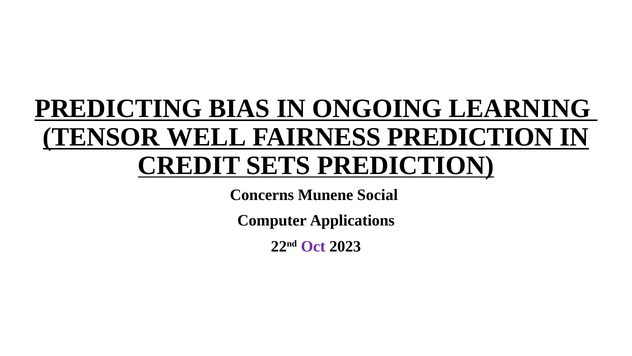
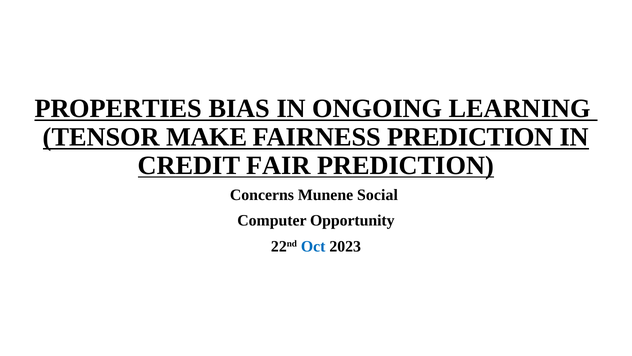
PREDICTING: PREDICTING -> PROPERTIES (118, 108)
WELL: WELL -> MAKE (207, 137)
SETS: SETS -> FAIR (278, 165)
Applications: Applications -> Opportunity (352, 220)
Oct colour: purple -> blue (313, 246)
